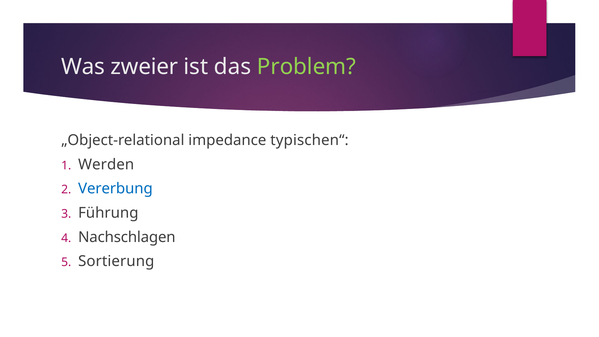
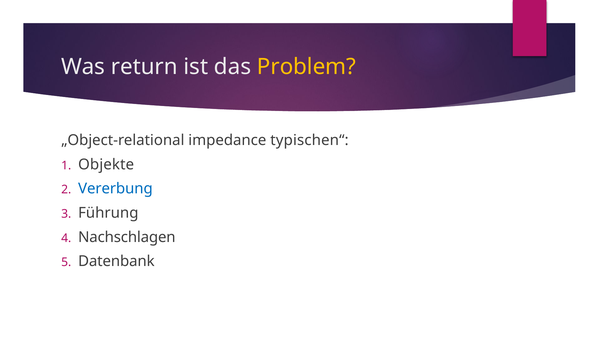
zweier: zweier -> return (144, 67)
Problem colour: light green -> yellow (306, 67)
Werden: Werden -> Objekte (106, 164)
Sortierung: Sortierung -> Datenbank (116, 261)
